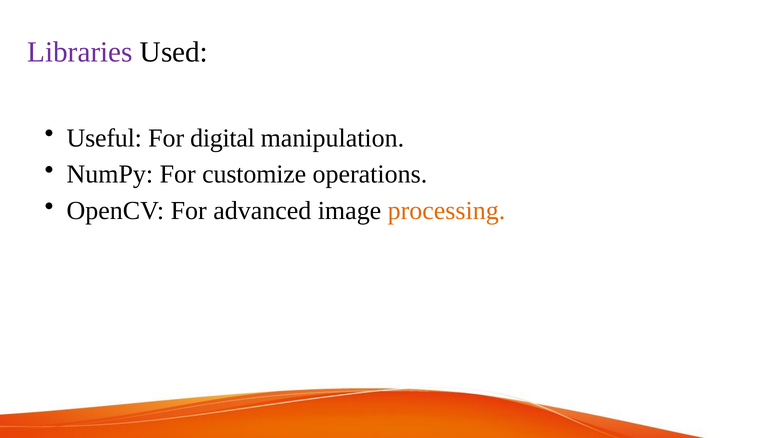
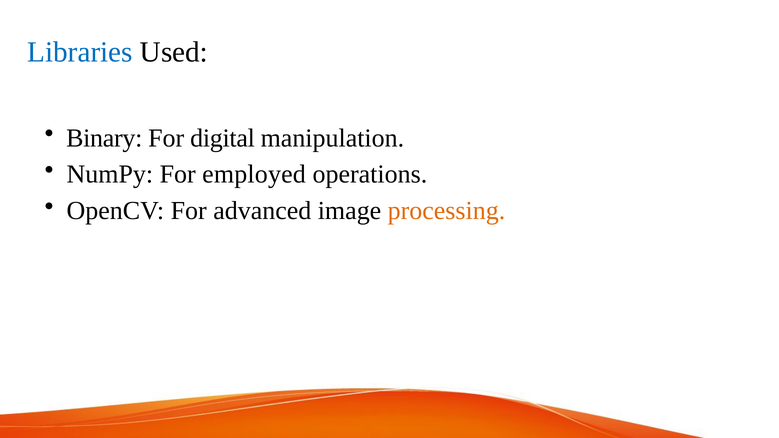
Libraries colour: purple -> blue (80, 52)
Useful: Useful -> Binary (104, 138)
customize: customize -> employed (254, 174)
